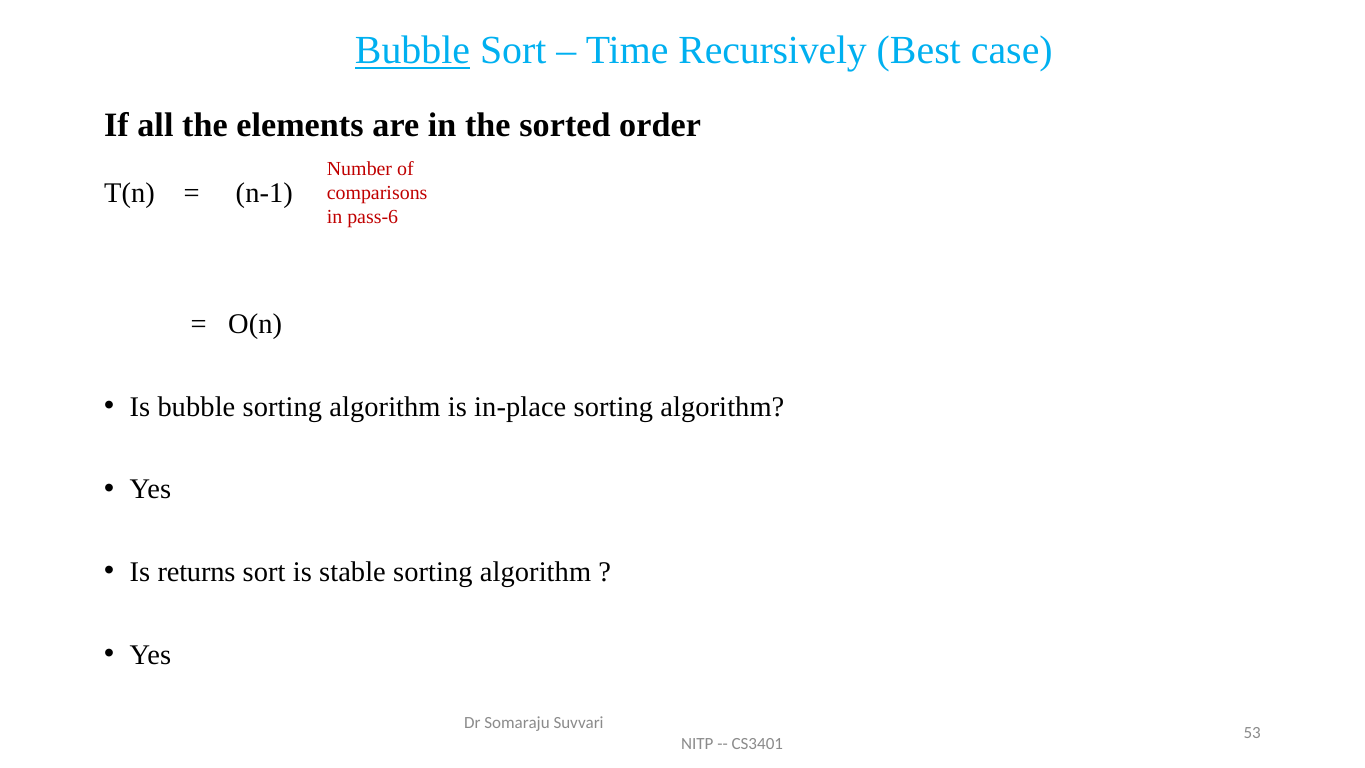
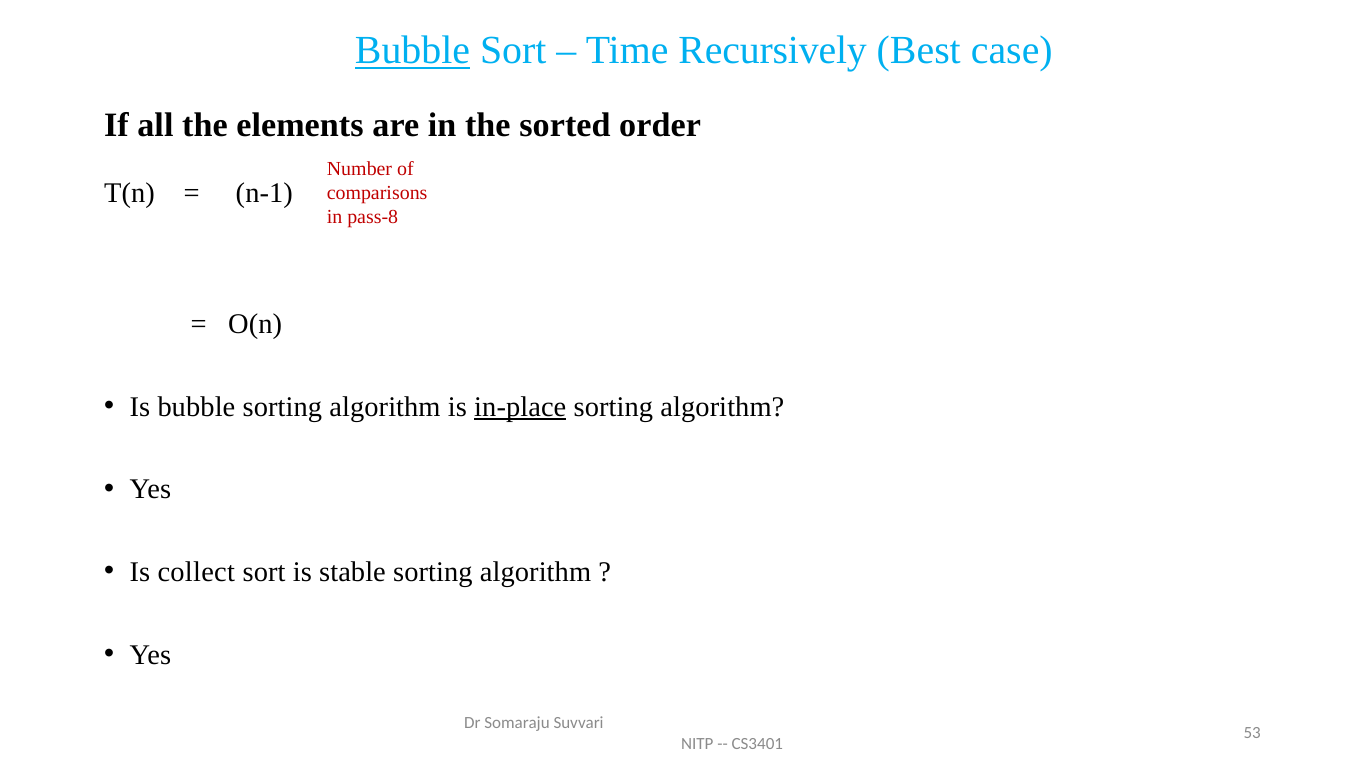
pass-6: pass-6 -> pass-8 (373, 217)
in-place underline: none -> present (520, 407)
returns: returns -> collect (196, 572)
